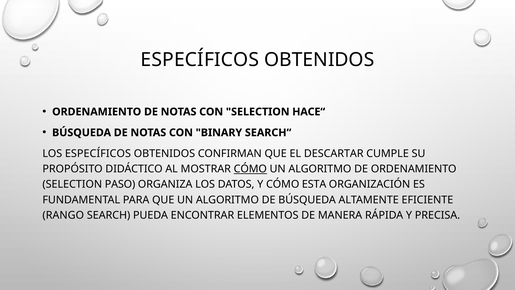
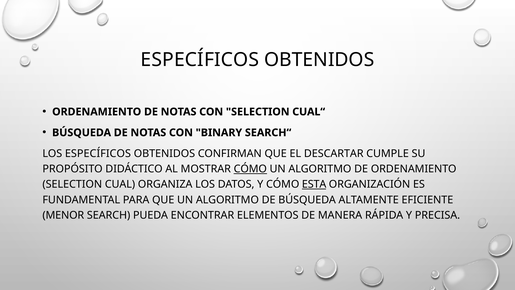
HACE“: HACE“ -> CUAL“ (309, 112)
PASO: PASO -> CUAL (120, 184)
ESTA underline: none -> present (314, 184)
RANGO: RANGO -> MENOR (63, 215)
